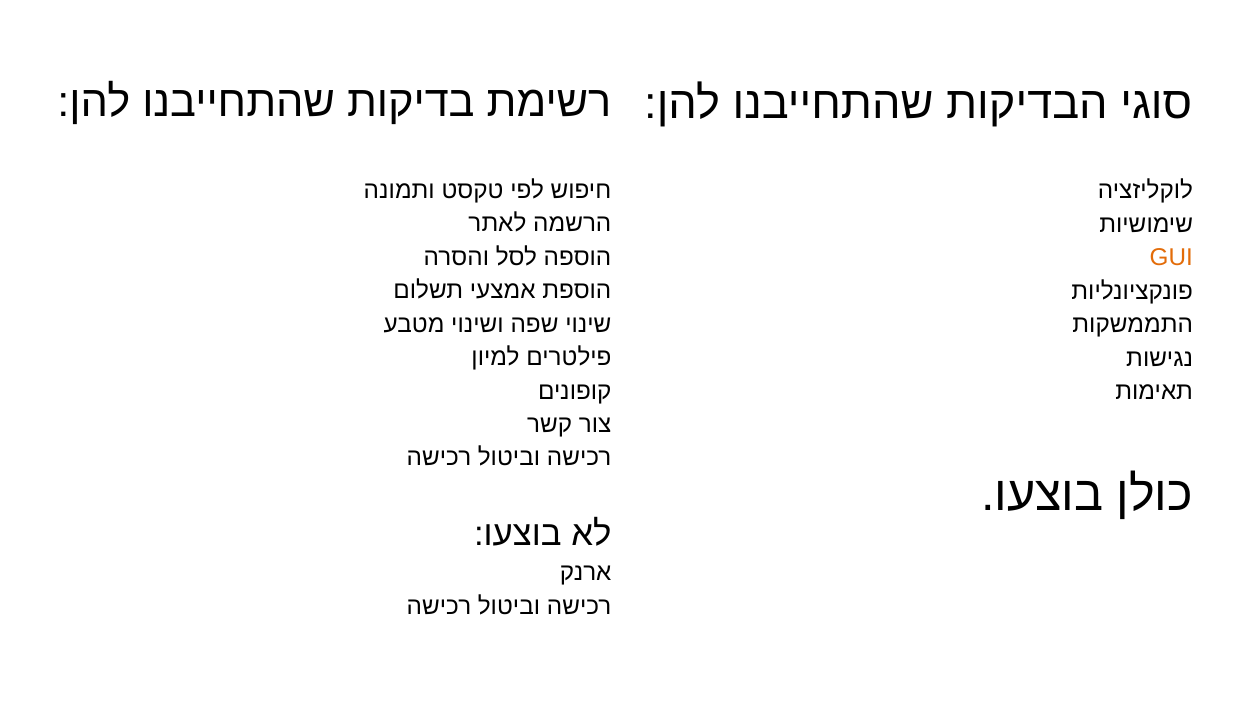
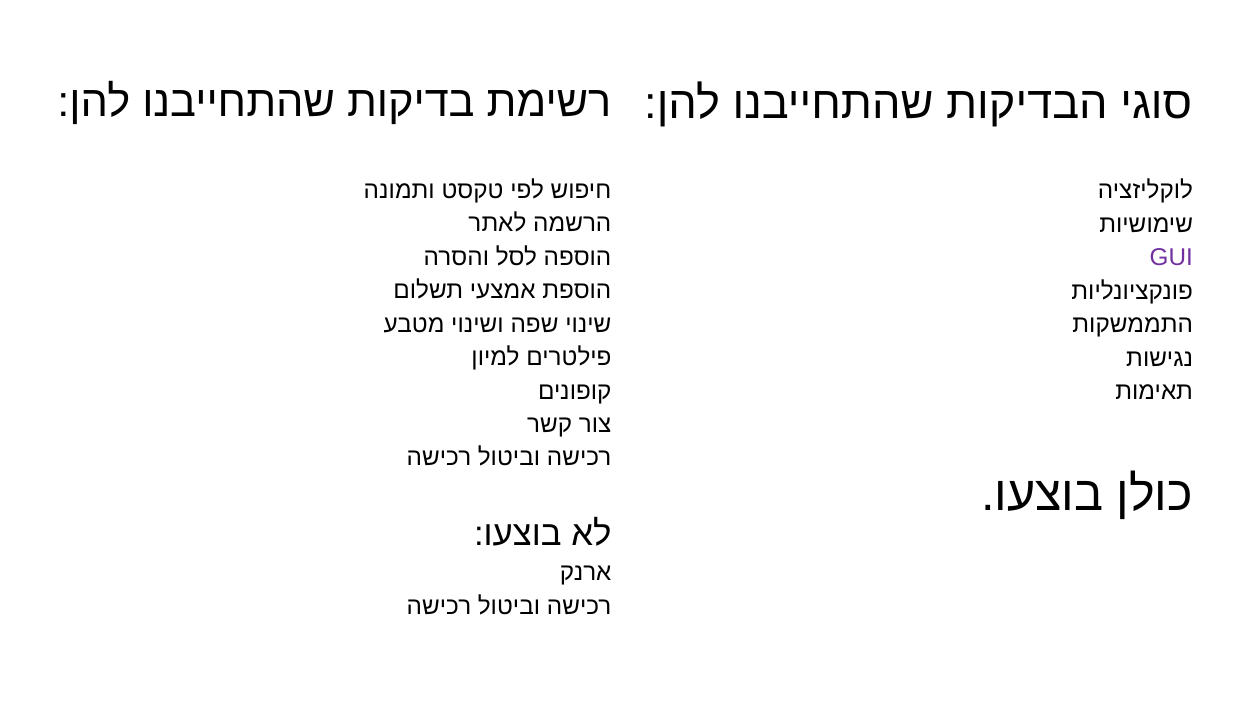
GUI colour: orange -> purple (1171, 258)
